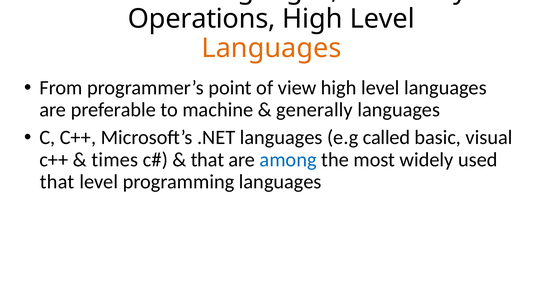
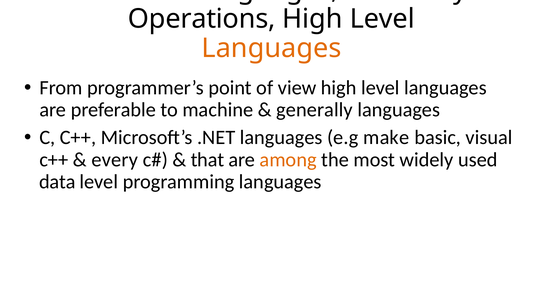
called: called -> make (386, 137)
times: times -> every (115, 159)
among colour: blue -> orange (288, 159)
that: that -> data (57, 181)
